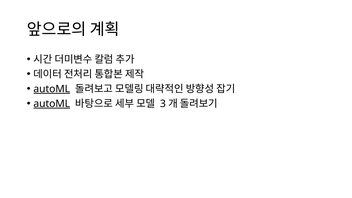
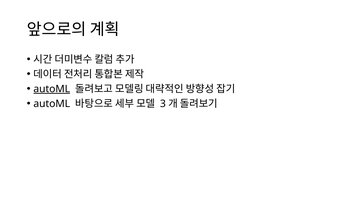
autoML underline: present -> none (52, 104)
